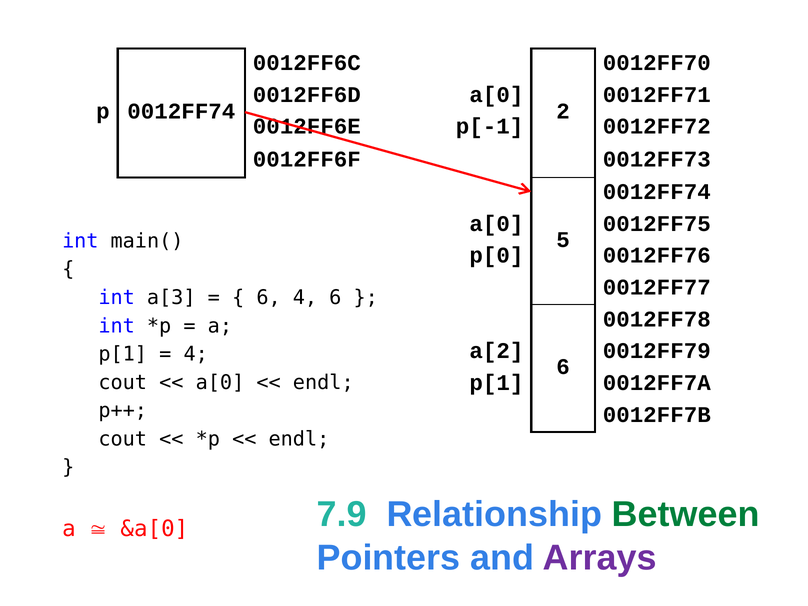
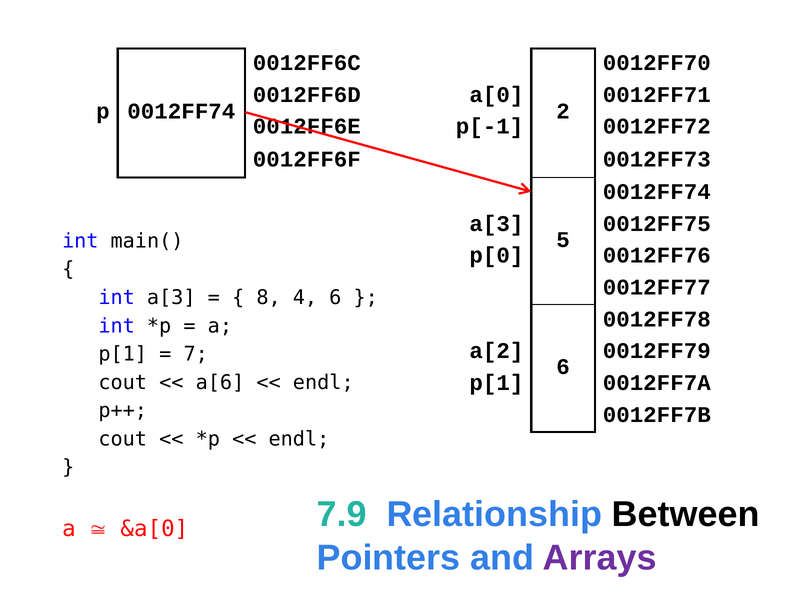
a[0: a[0 -> a[3 (496, 224)
6: 6 -> 8 (269, 298)
4: 4 -> 7 (196, 354)
a[0: a[0 -> a[6 (220, 382)
Between colour: green -> black (686, 515)
